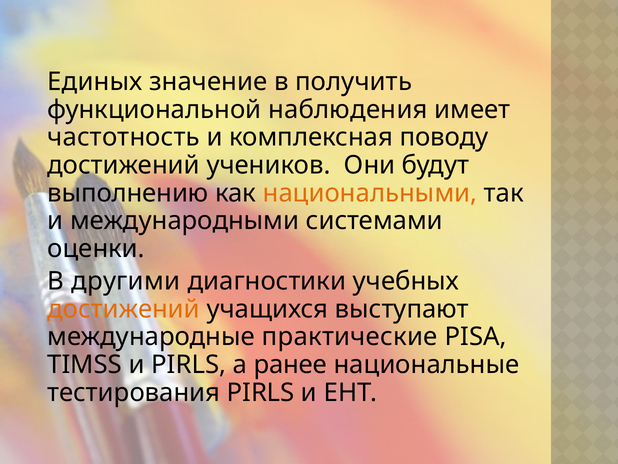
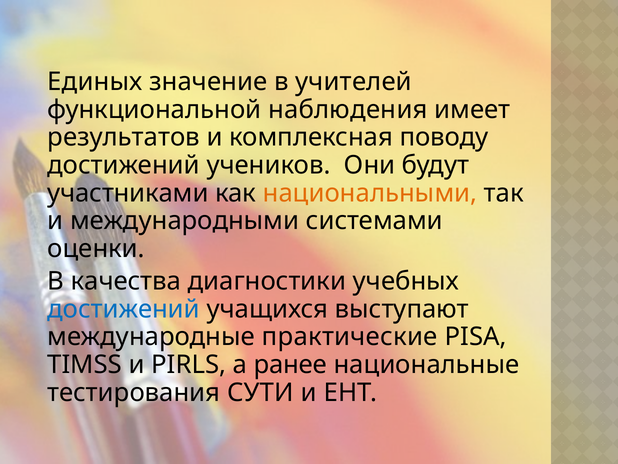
получить: получить -> учителей (354, 82)
частотность: частотность -> результатов (124, 137)
выполнению: выполнению -> участниками (128, 193)
другими: другими -> качества (126, 281)
достижений colour: orange -> blue (124, 309)
тестирования PIRLS: PIRLS -> СУТИ (260, 392)
